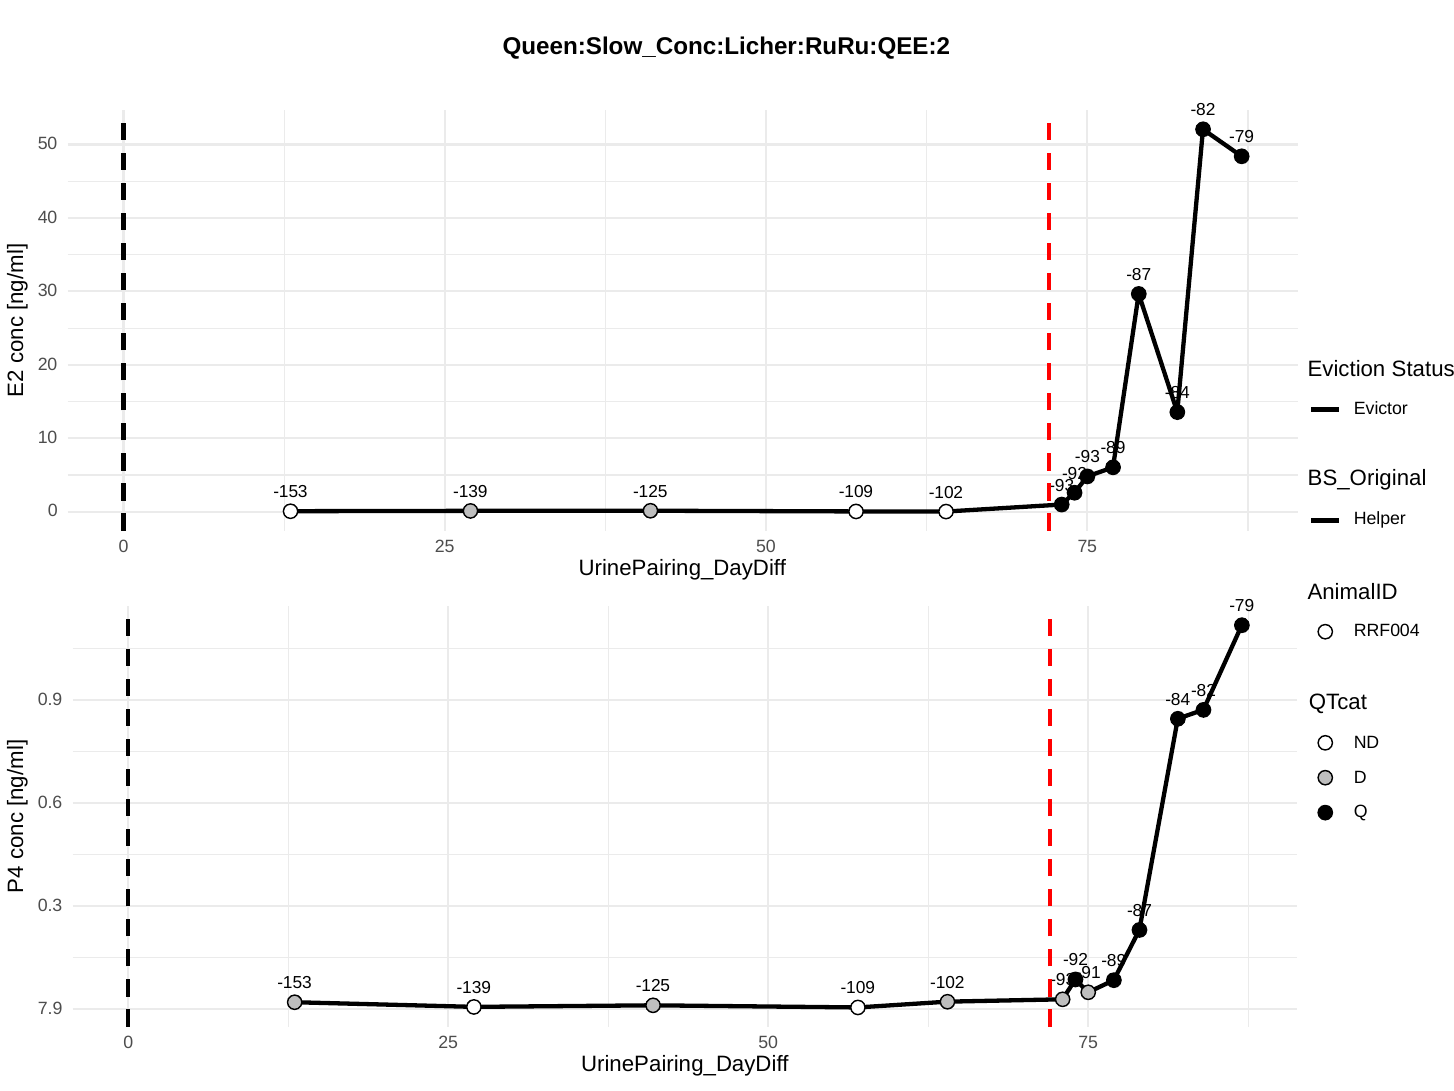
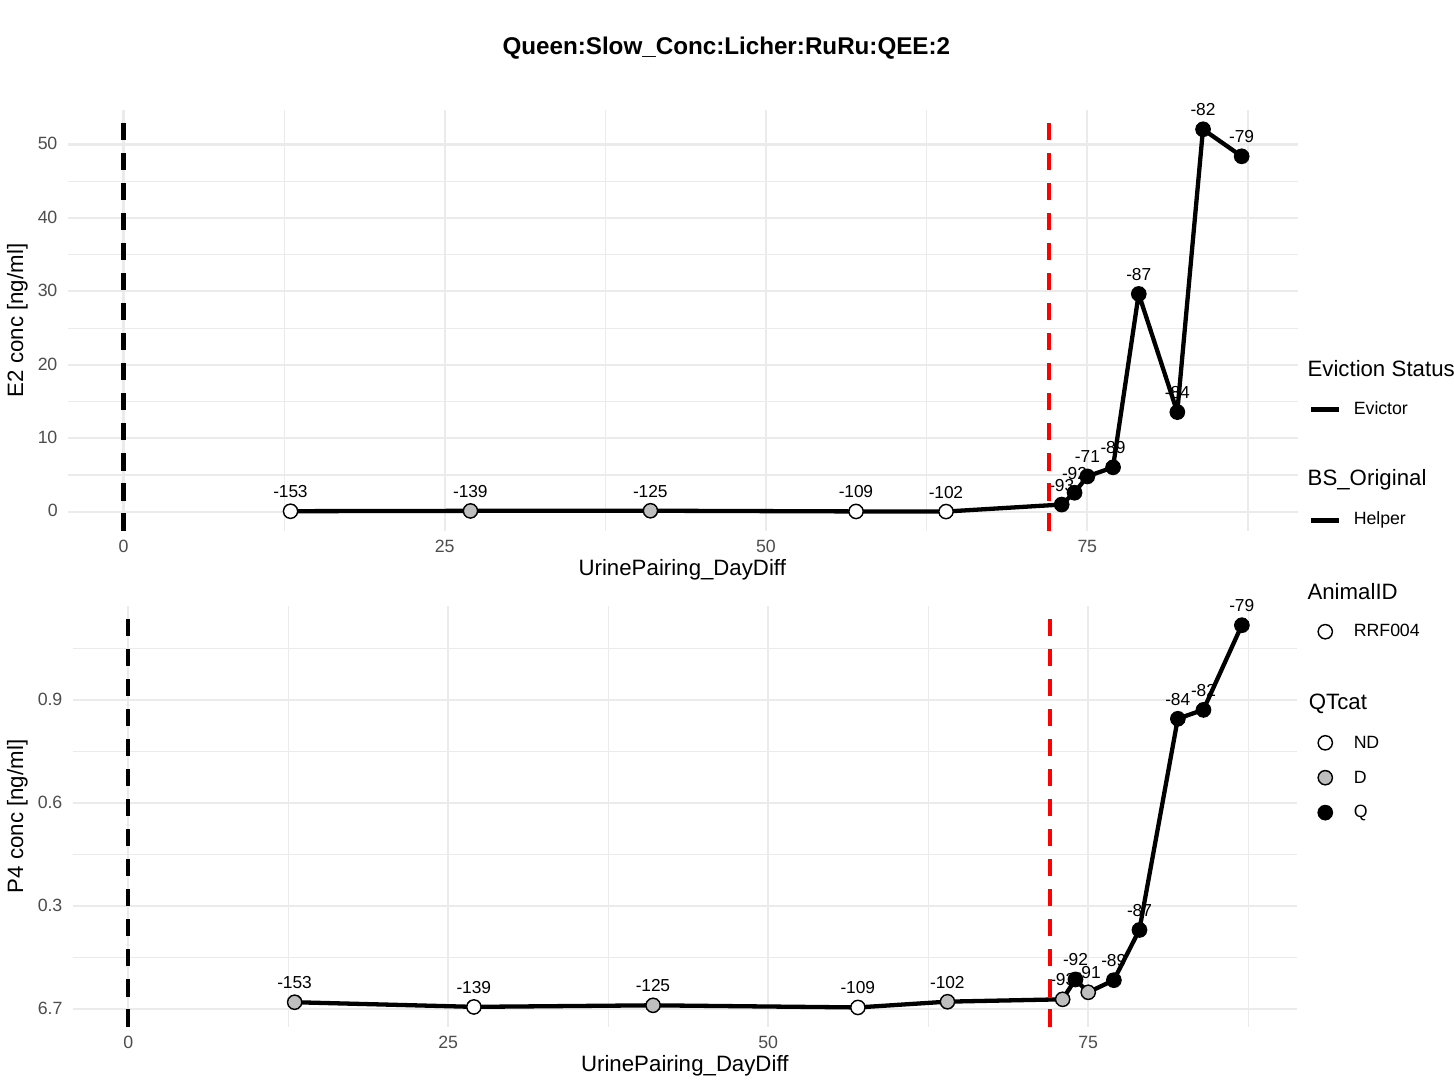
-93: -93 -> -71 (1087, 457)
7.9: 7.9 -> 6.7 (50, 1008)
